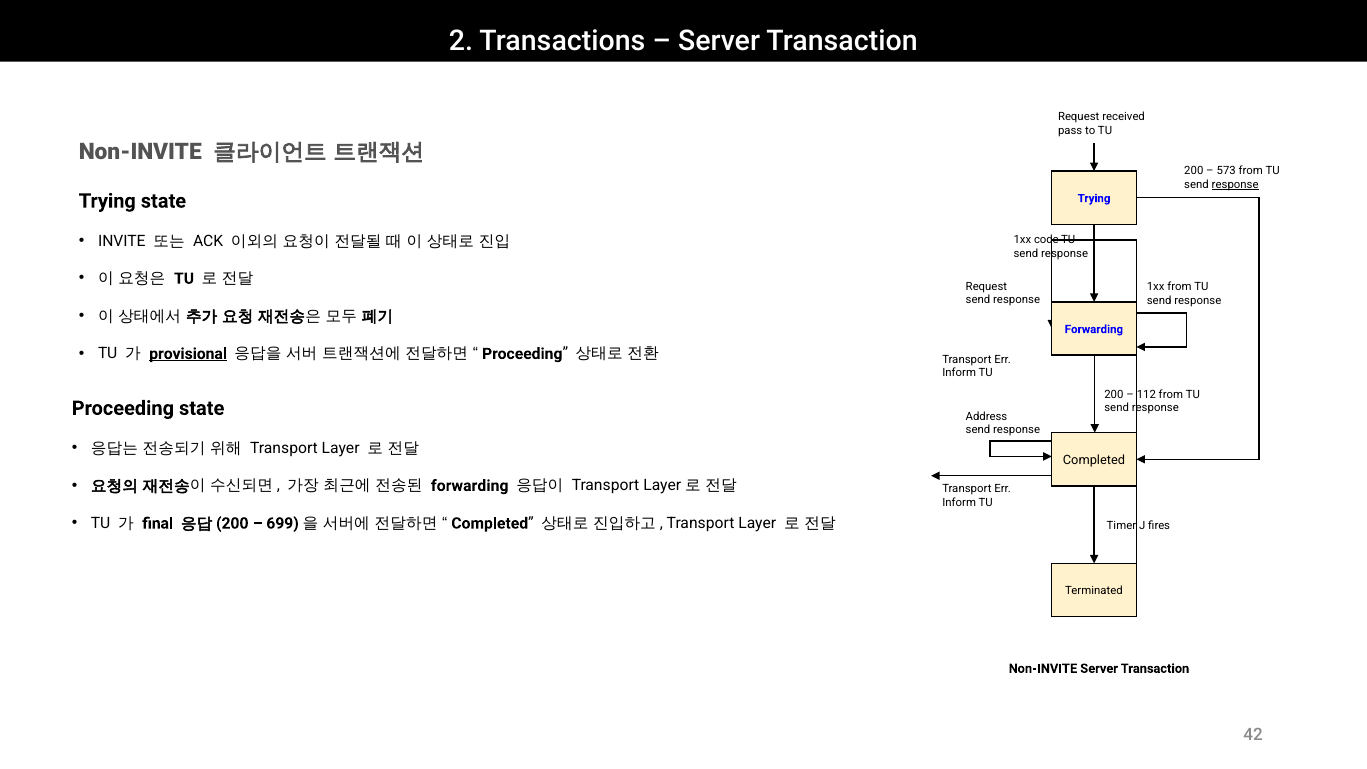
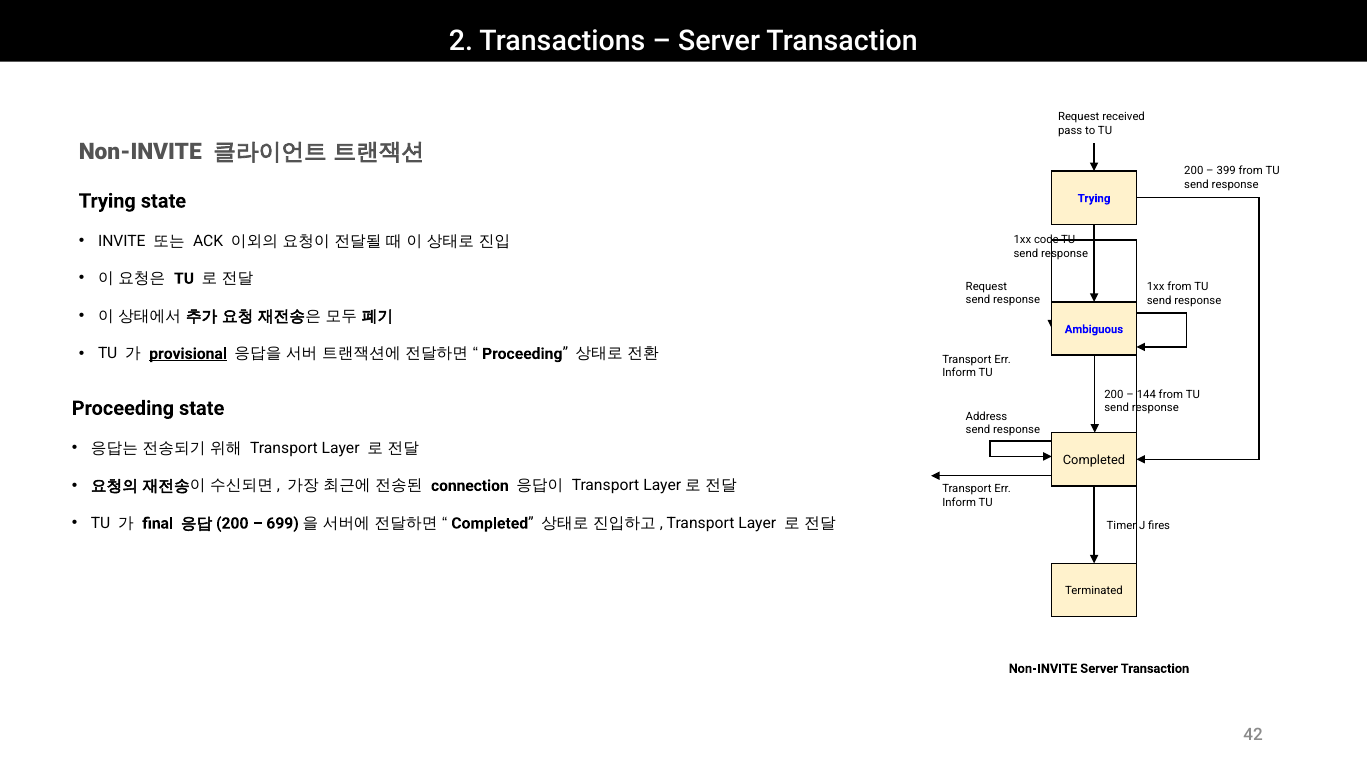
573: 573 -> 399 (1226, 171)
response underline: present -> none (1235, 185)
Forwarding: Forwarding -> Ambiguous (1094, 329)
112: 112 -> 144 (1146, 394)
forwarding: forwarding -> connection (470, 486)
